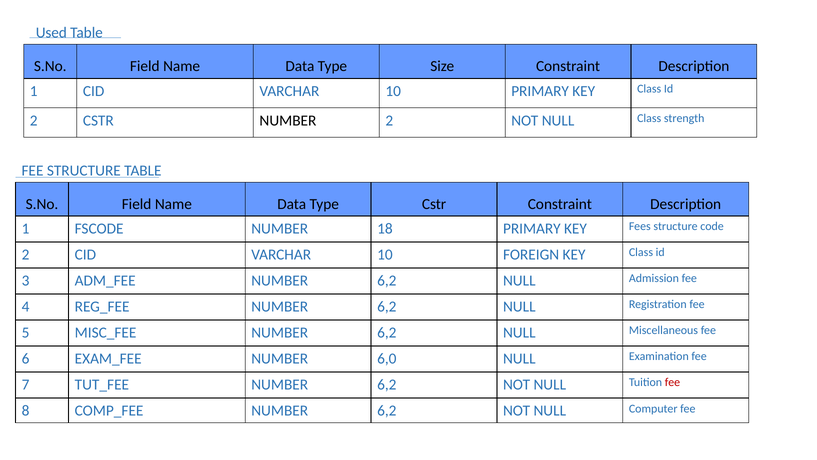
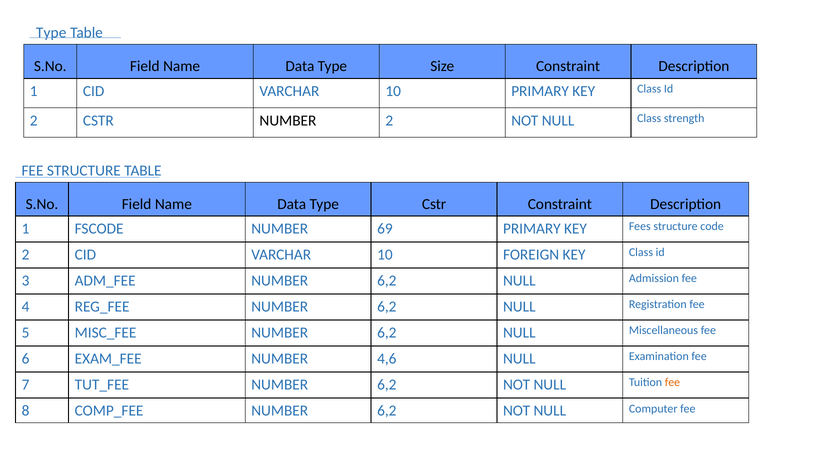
Used: Used -> Type (51, 33)
18: 18 -> 69 (385, 228)
6,0: 6,0 -> 4,6 (387, 358)
fee colour: red -> orange (672, 382)
